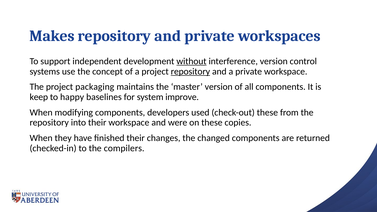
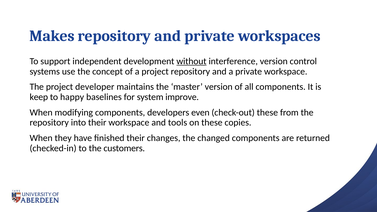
repository underline: present -> none (190, 71)
packaging: packaging -> developer (95, 87)
used: used -> even (200, 112)
were: were -> tools (178, 123)
compilers: compilers -> customers (124, 148)
